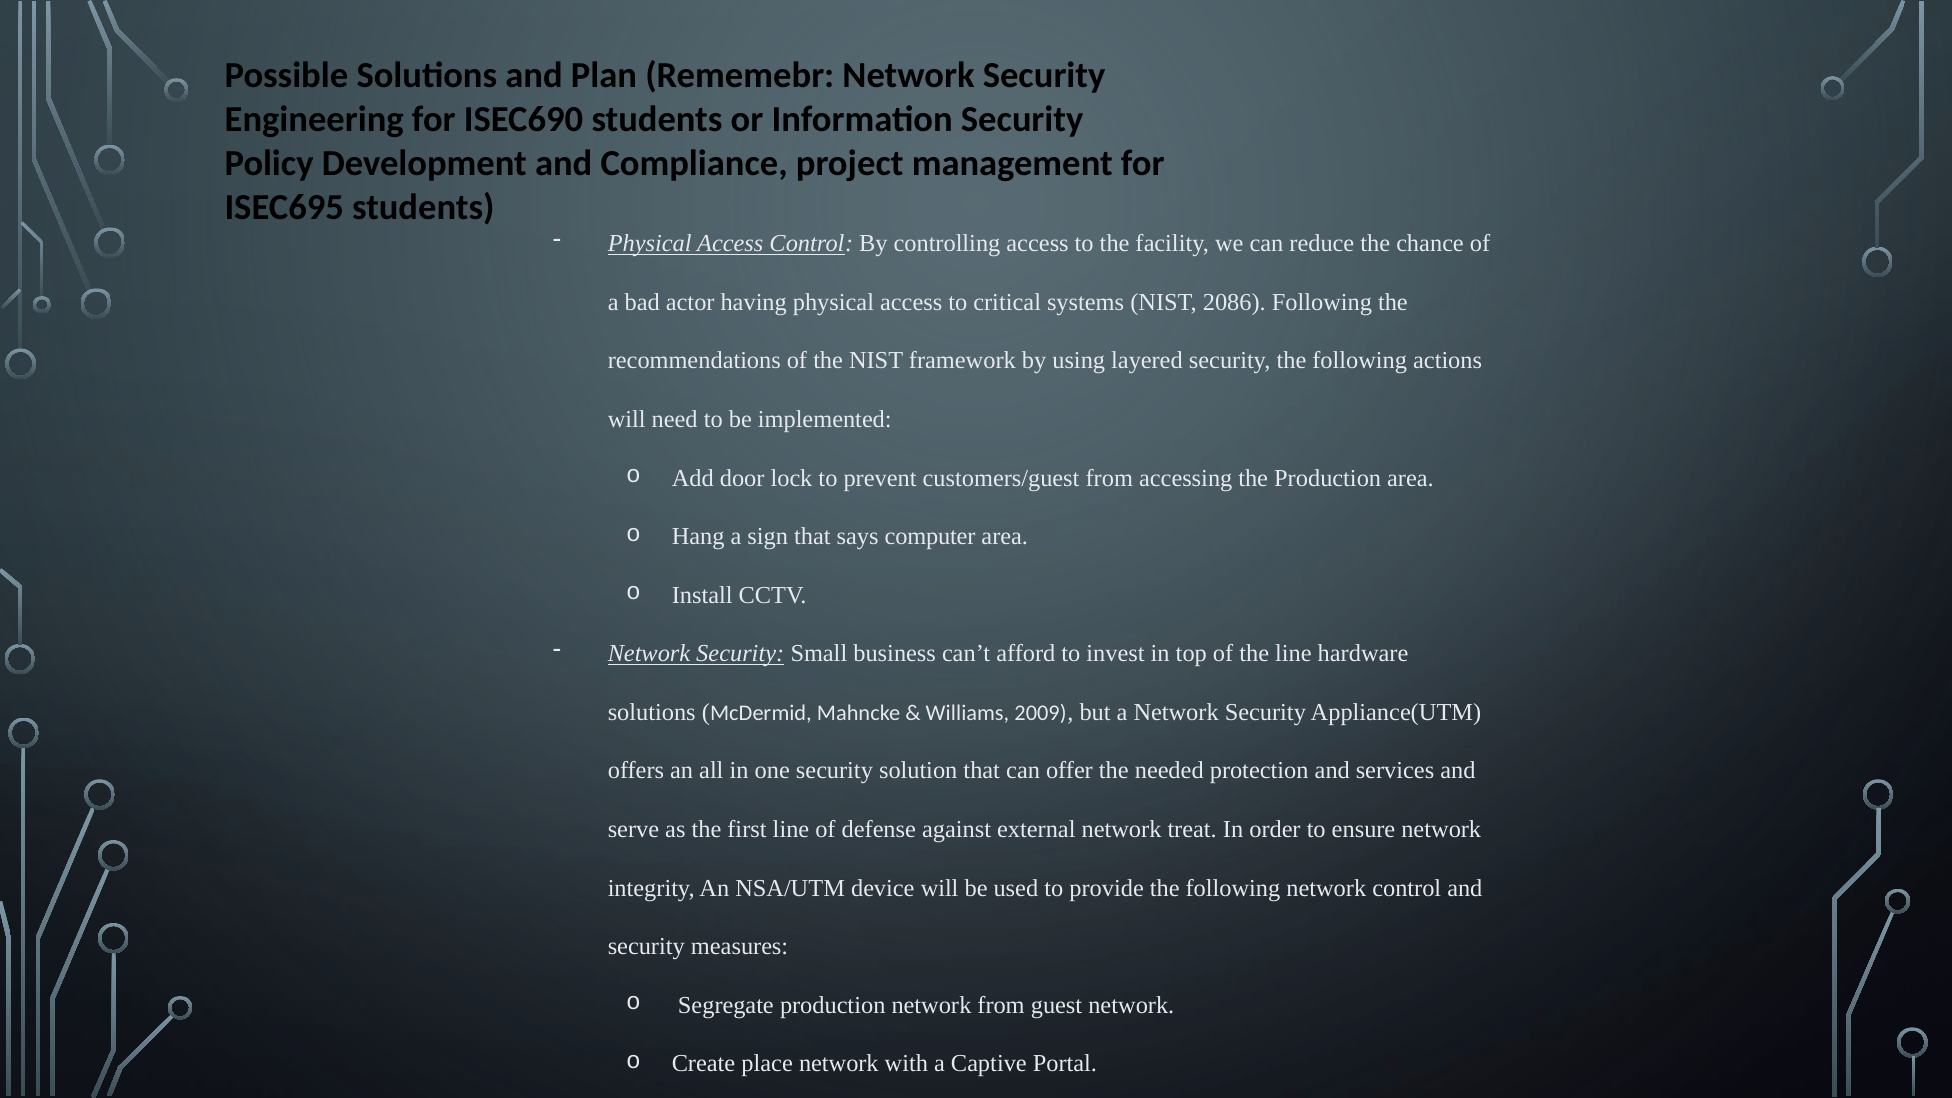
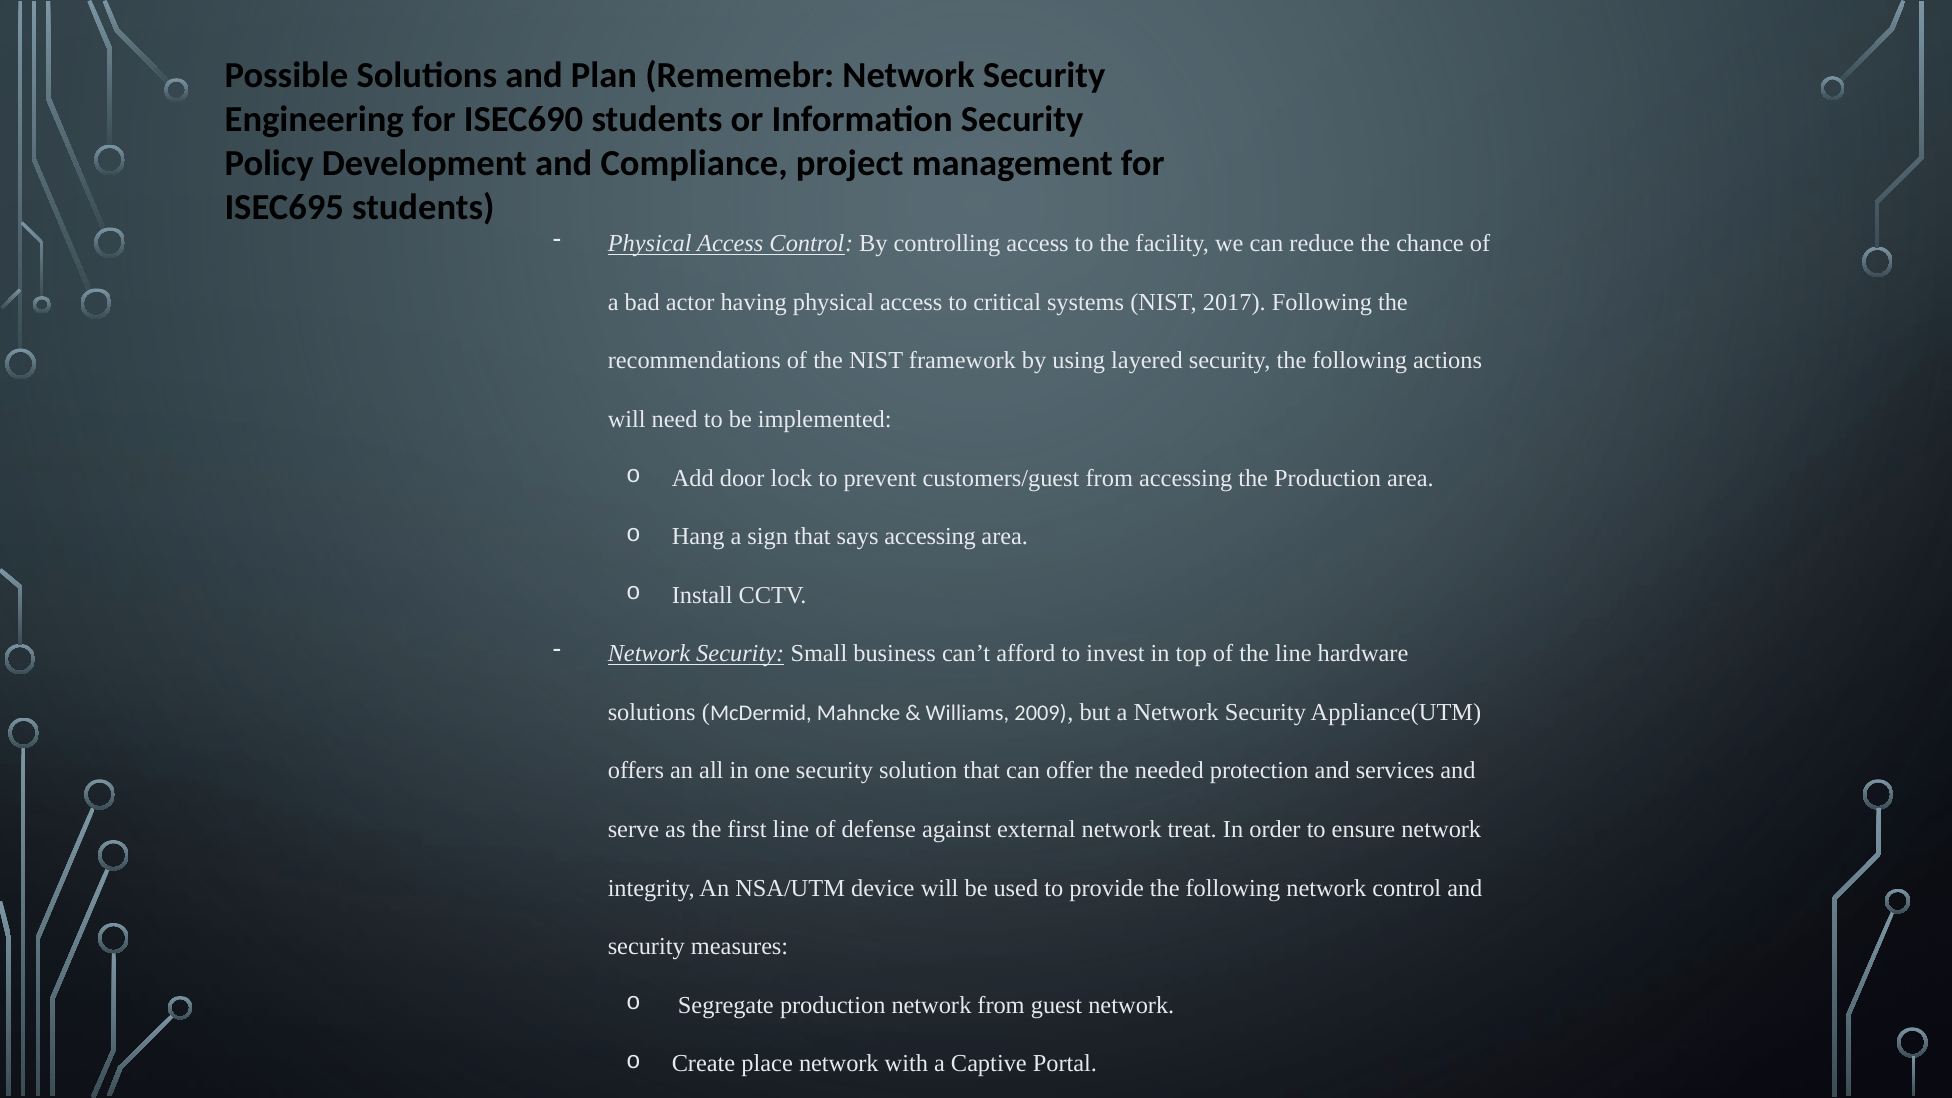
2086: 2086 -> 2017 (1234, 302)
says computer: computer -> accessing (930, 537)
